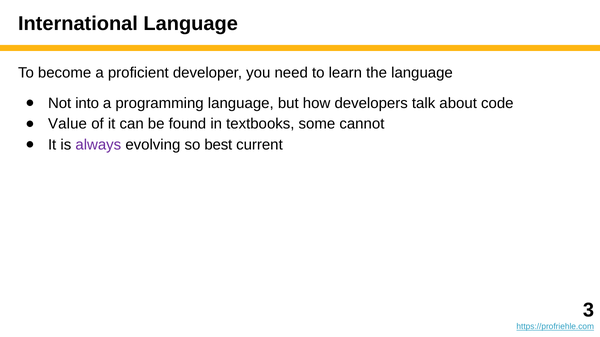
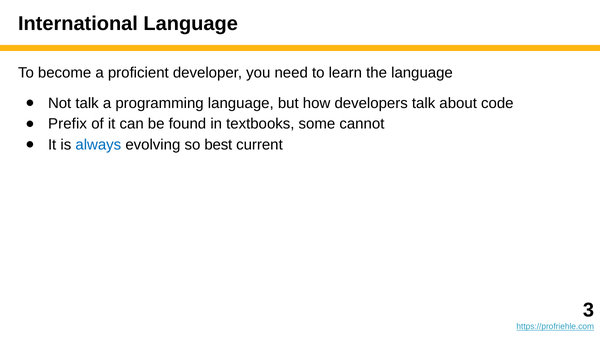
Not into: into -> talk (87, 103)
Value: Value -> Prefix (67, 124)
always colour: purple -> blue (98, 145)
